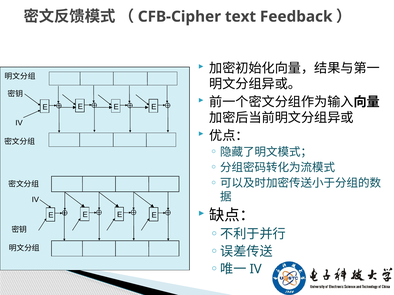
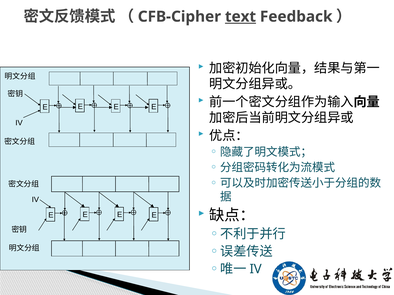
text underline: none -> present (241, 17)
